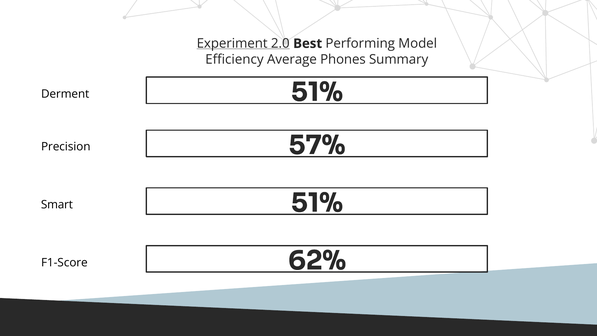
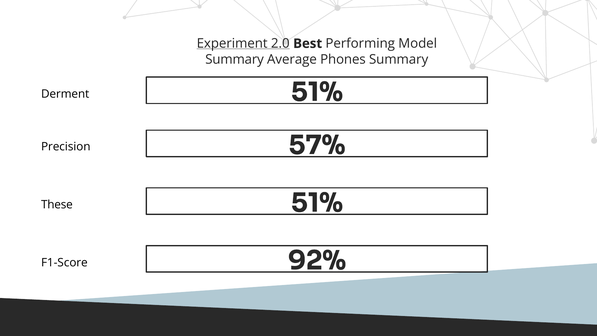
Efficiency: Efficiency -> Summary (235, 59)
Smart: Smart -> These (57, 205)
62%: 62% -> 92% (317, 261)
